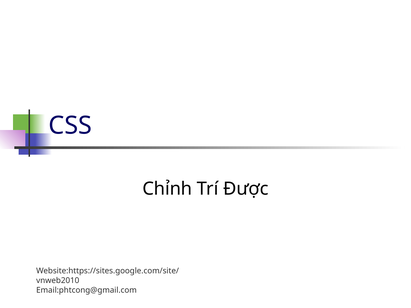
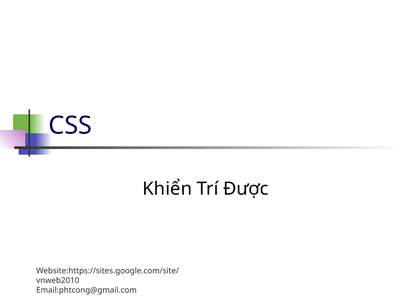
Chỉnh: Chỉnh -> Khiển (167, 189)
